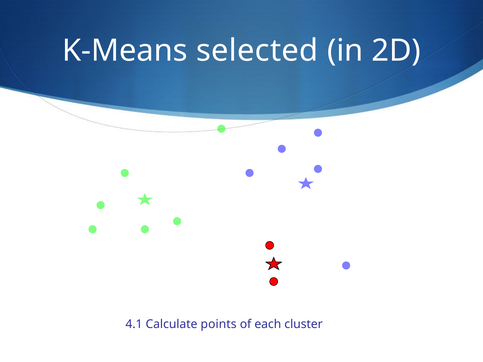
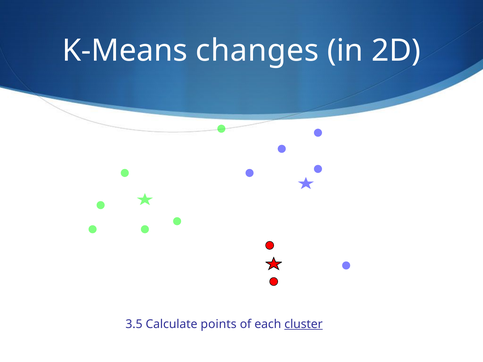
selected: selected -> changes (257, 51)
4.1: 4.1 -> 3.5 (134, 324)
cluster underline: none -> present (304, 324)
